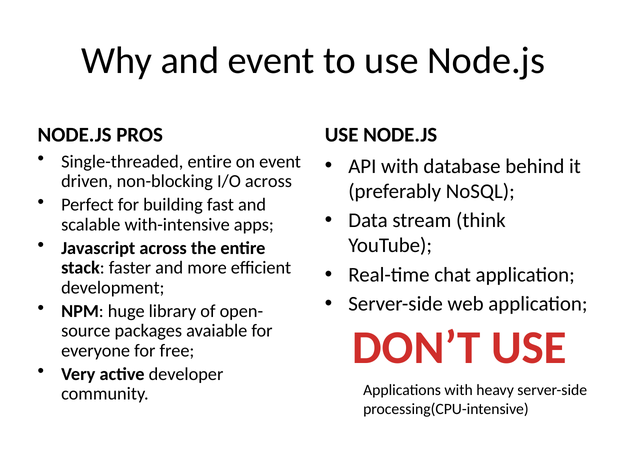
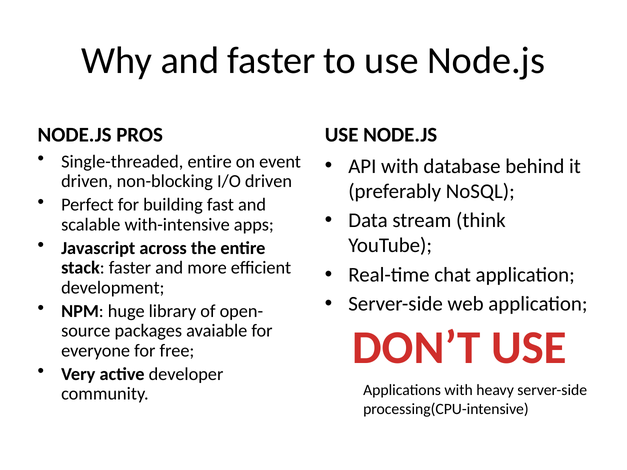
and event: event -> faster (271, 61)
I/O across: across -> driven (268, 181)
